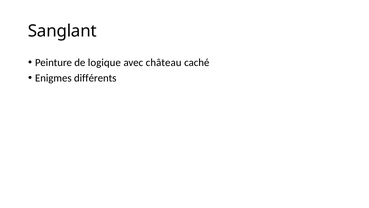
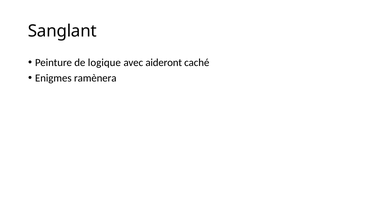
château: château -> aideront (164, 62)
différents: différents -> ramènera (95, 78)
